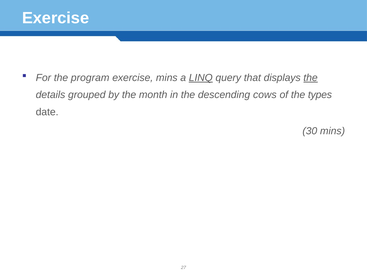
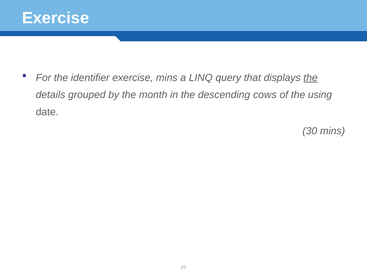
program: program -> identifier (90, 78)
LINQ underline: present -> none (201, 78)
types: types -> using (320, 95)
